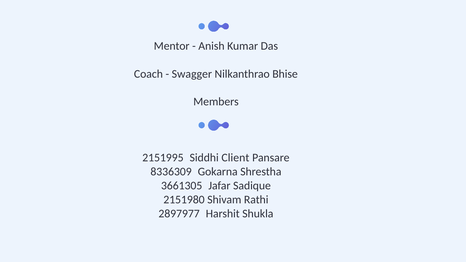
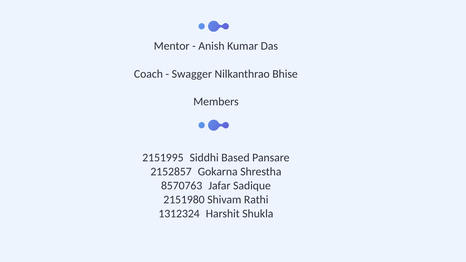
Client: Client -> Based (235, 158)
8336309: 8336309 -> 2152857 (171, 172)
3661305: 3661305 -> 8570763 (182, 186)
2897977: 2897977 -> 1312324 (179, 214)
